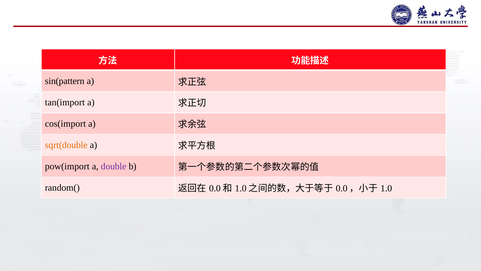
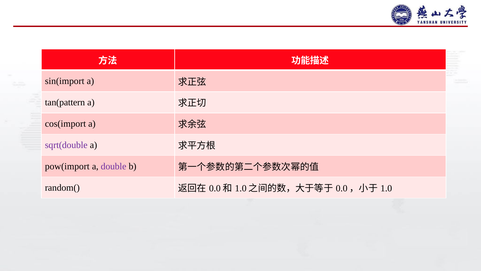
sin(pattern: sin(pattern -> sin(import (65, 81)
tan(import: tan(import -> tan(pattern (65, 102)
sqrt(double colour: orange -> purple (66, 145)
